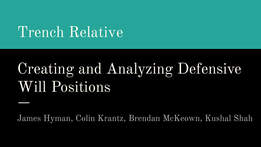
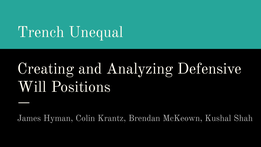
Relative: Relative -> Unequal (96, 32)
